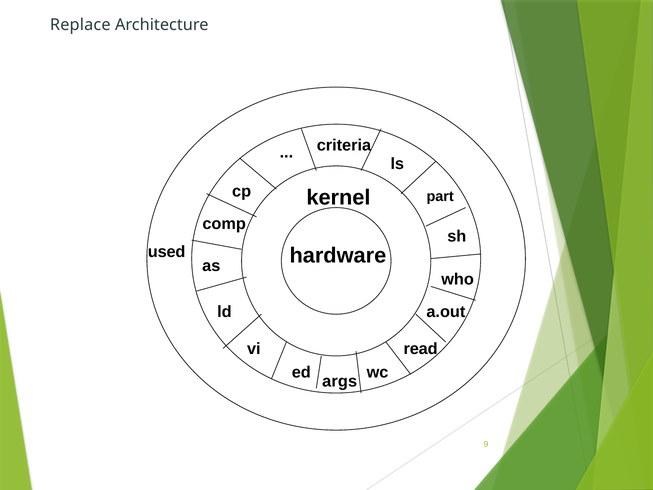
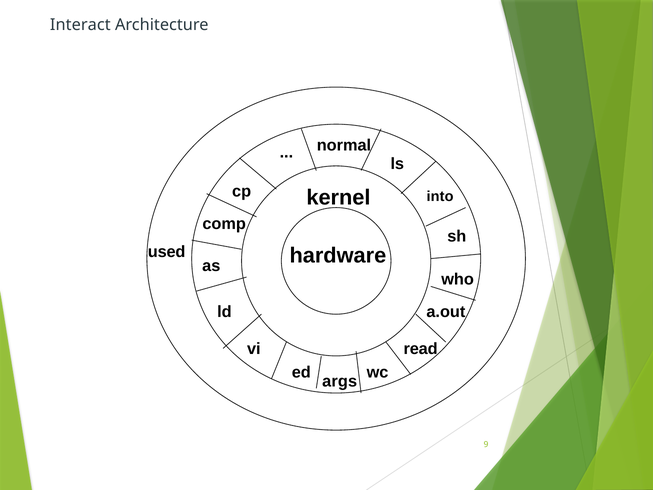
Replace: Replace -> Interact (80, 25)
criteria: criteria -> normal (344, 145)
part: part -> into (440, 196)
